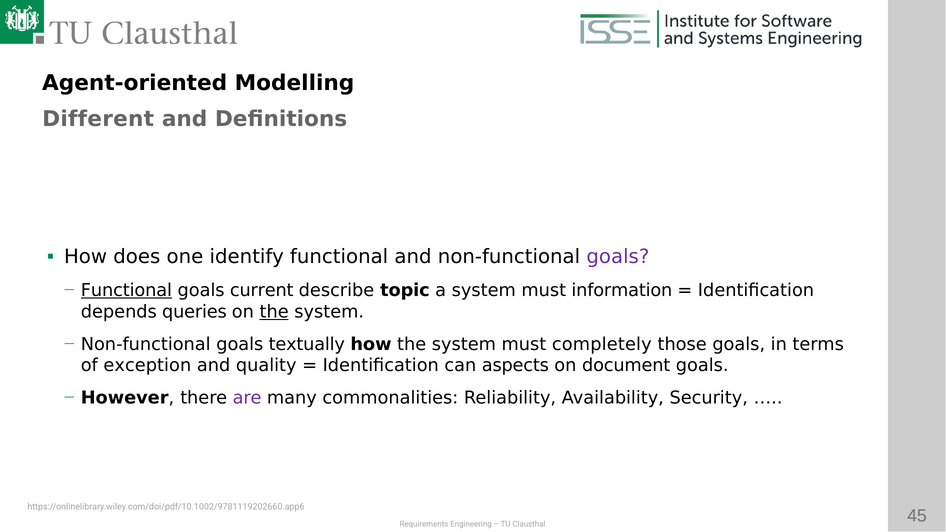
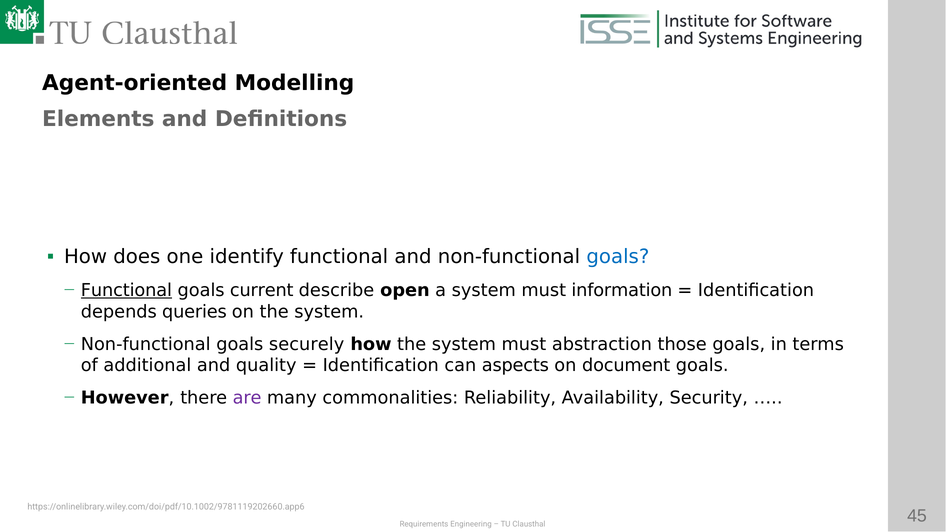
Different: Different -> Elements (98, 119)
goals colour: purple -> blue (618, 257)
topic: topic -> open (405, 290)
the underline: present -> none (274, 312)
textually: textually -> securely (307, 344)
completely: completely -> abstraction (602, 344)
exception: exception -> additional (147, 366)
